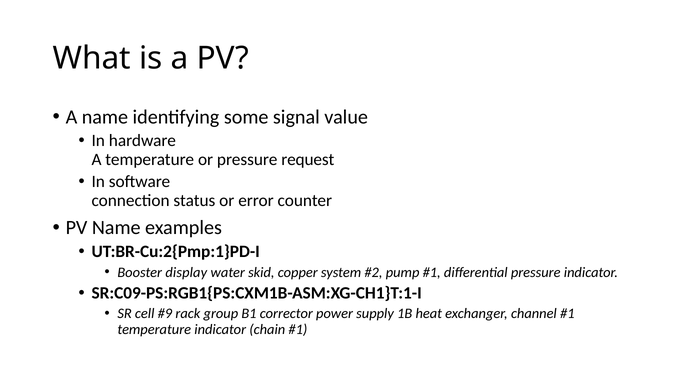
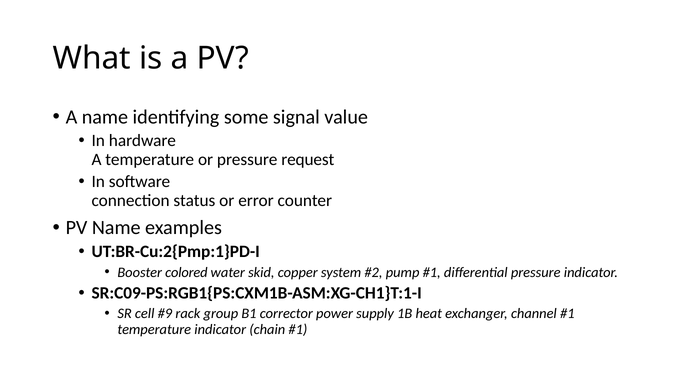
display: display -> colored (186, 272)
